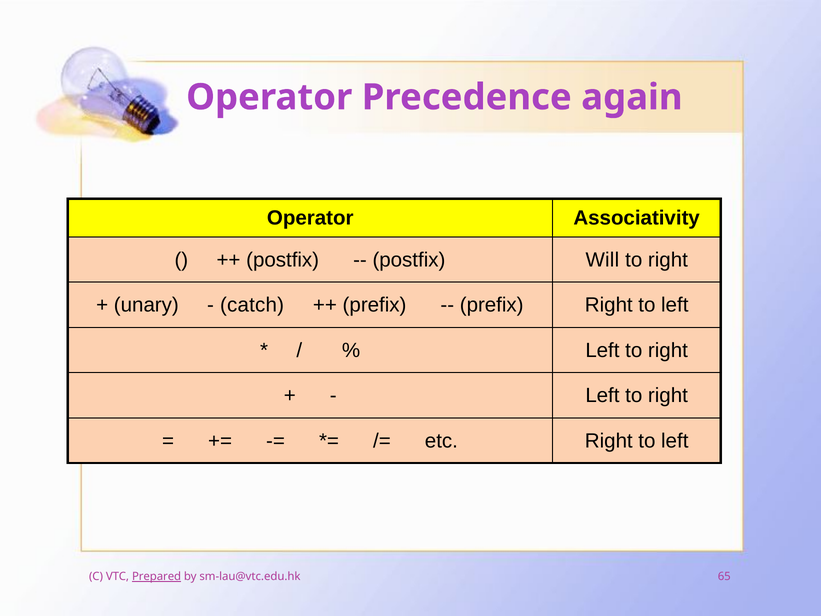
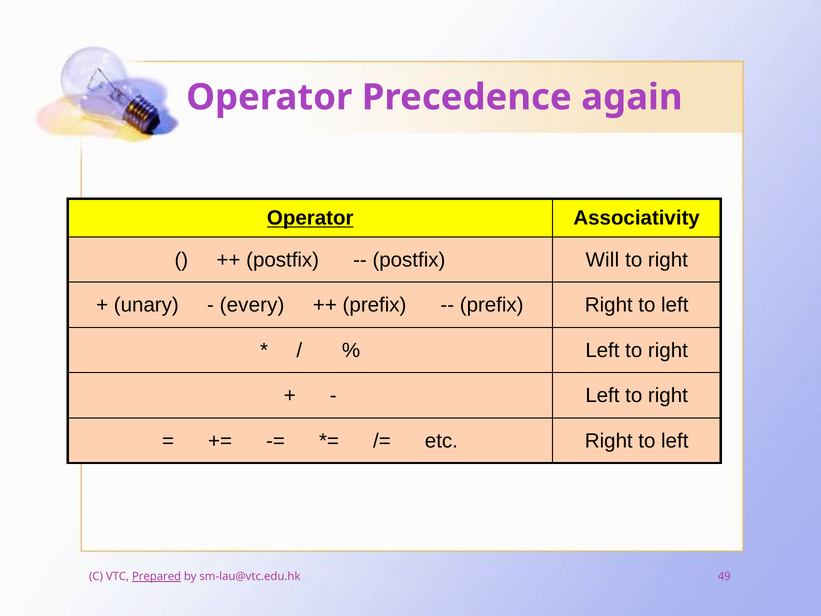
Operator underline: none -> present (310, 218)
catch: catch -> every (252, 305)
65: 65 -> 49 (724, 576)
